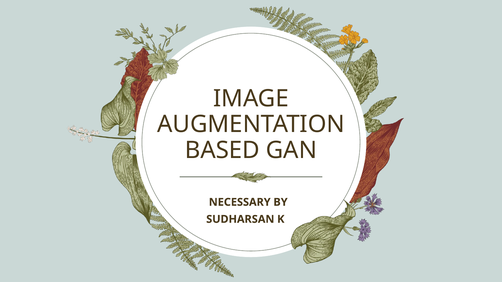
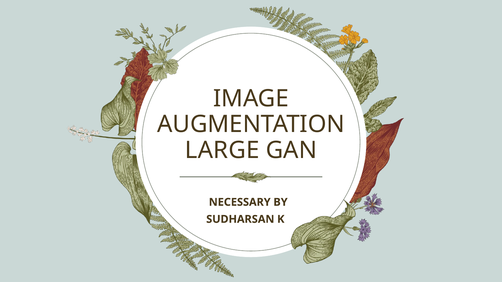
BASED: BASED -> LARGE (222, 151)
